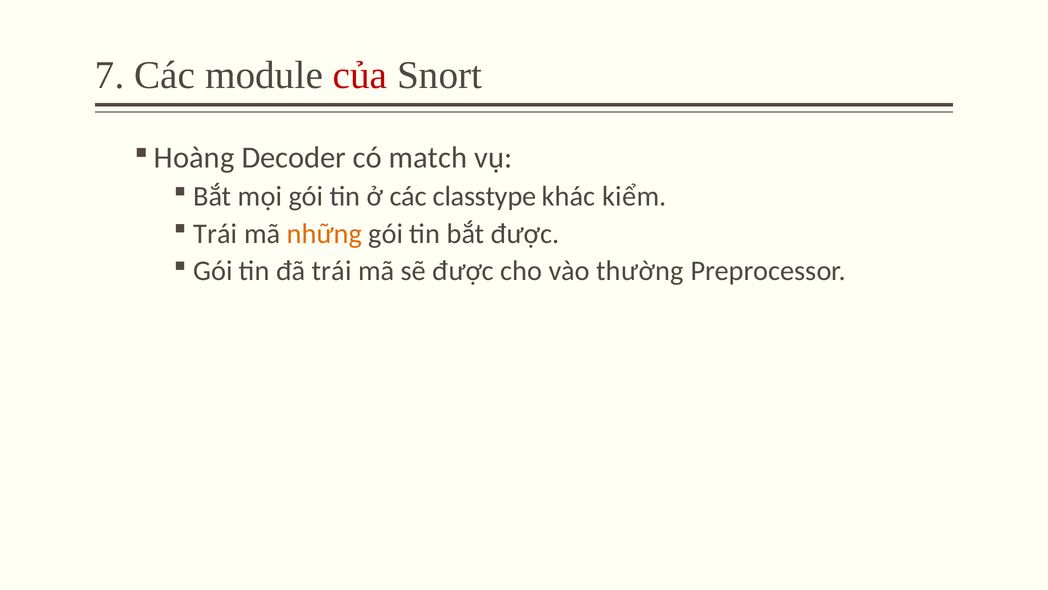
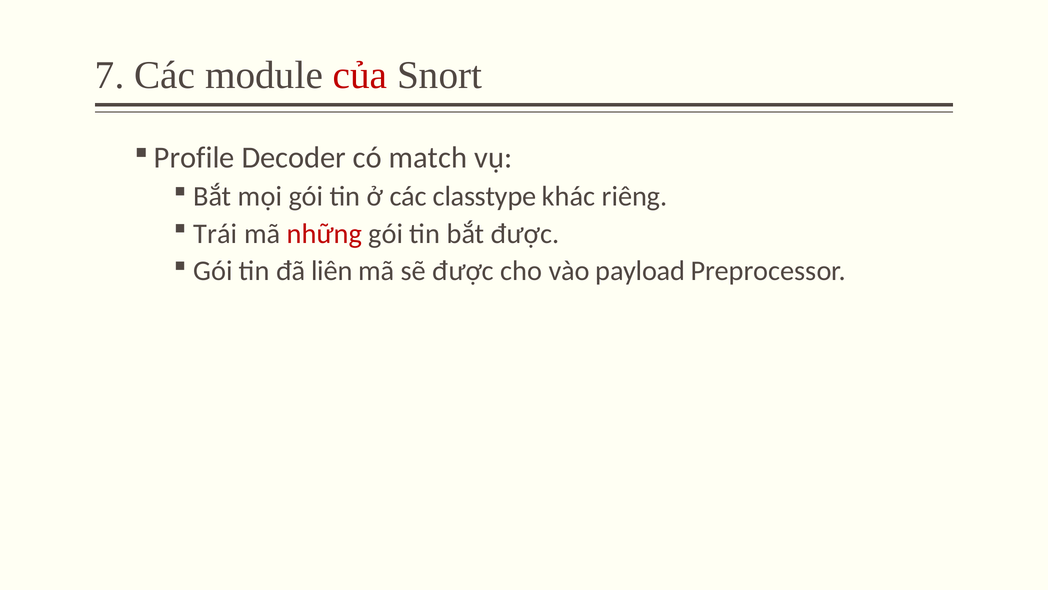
Hoàng: Hoàng -> Profile (194, 158)
kiểm: kiểm -> riêng (635, 196)
những colour: orange -> red (324, 233)
đã trái: trái -> liên (332, 271)
thường: thường -> payload (640, 271)
